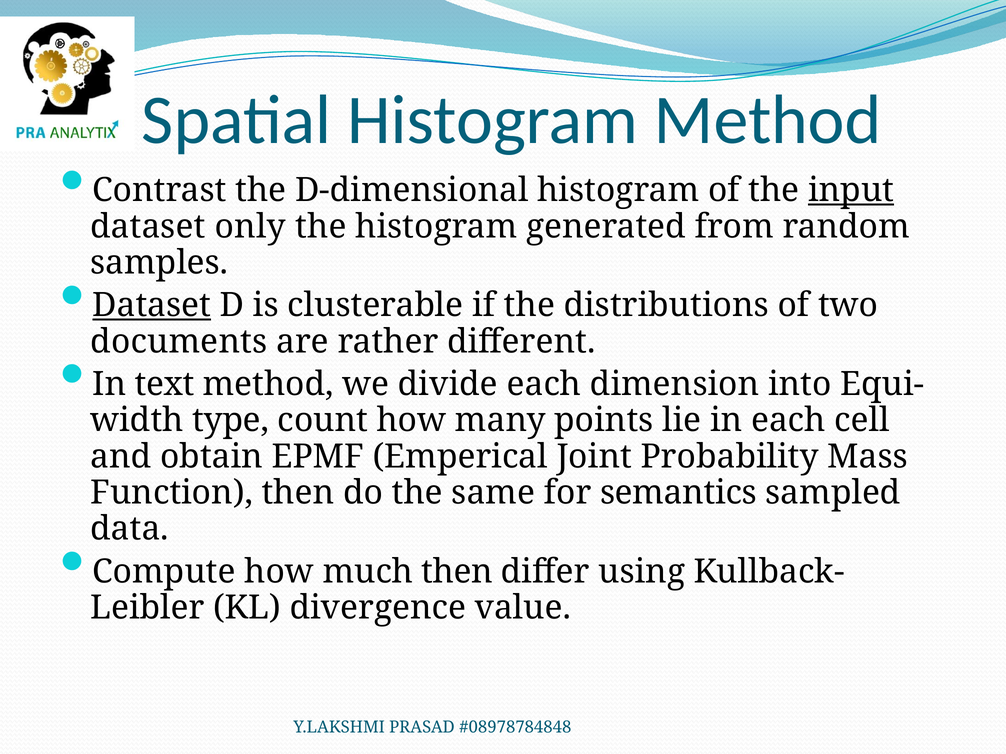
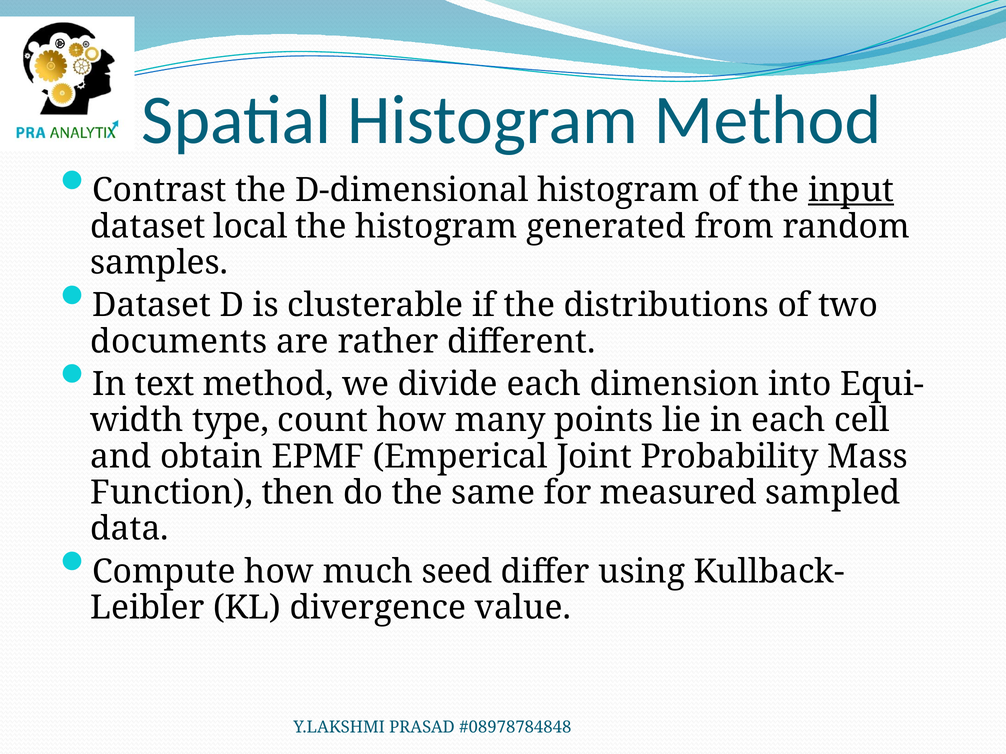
only: only -> local (251, 227)
Dataset underline: present -> none (152, 306)
semantics: semantics -> measured (678, 493)
much then: then -> seed (457, 572)
